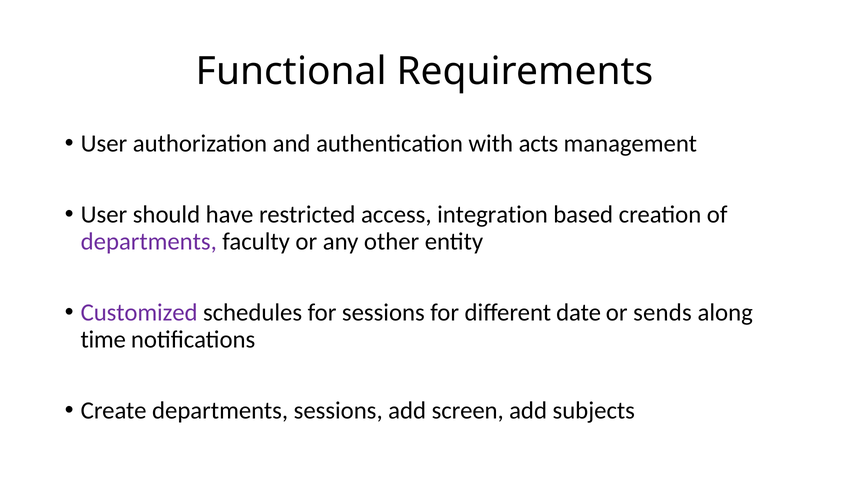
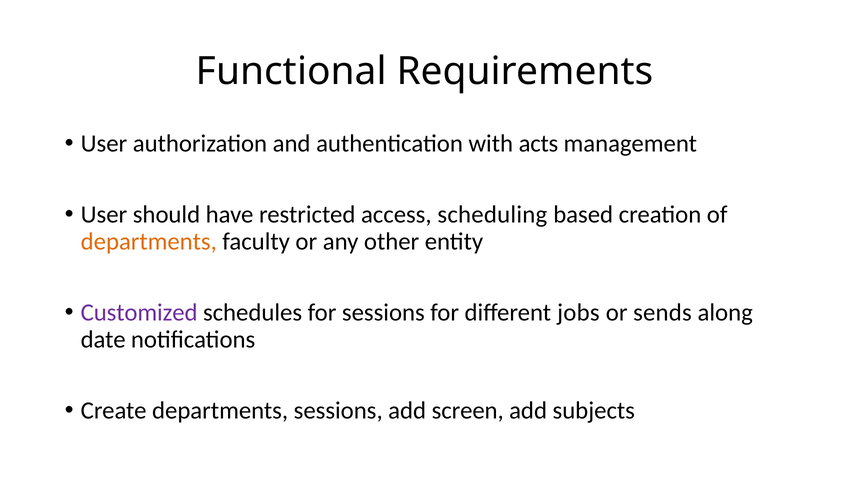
integration: integration -> scheduling (492, 215)
departments colour: purple -> orange (149, 242)
date: date -> jobs (578, 313)
time: time -> date (103, 339)
